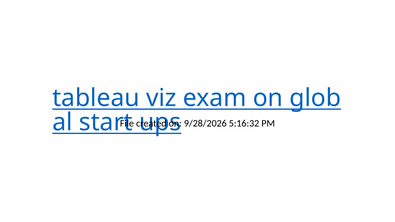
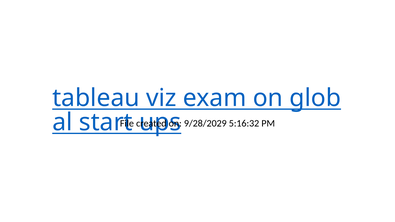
9/28/2026: 9/28/2026 -> 9/28/2029 (205, 123)
